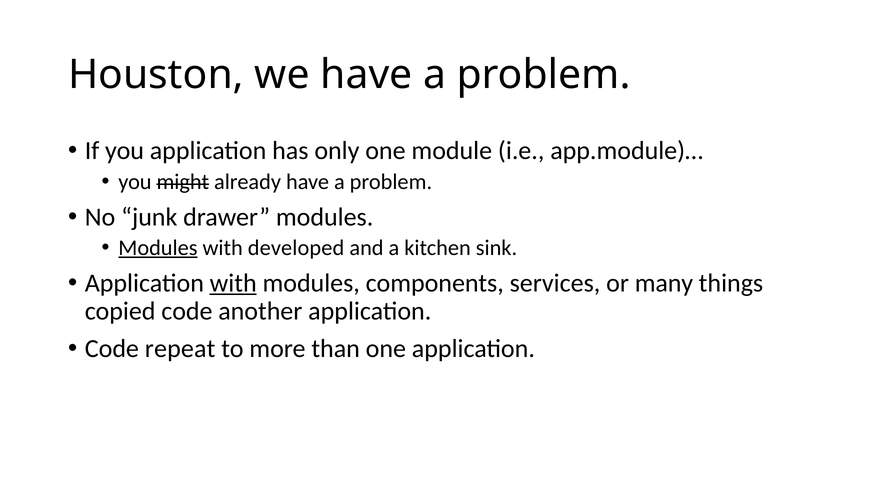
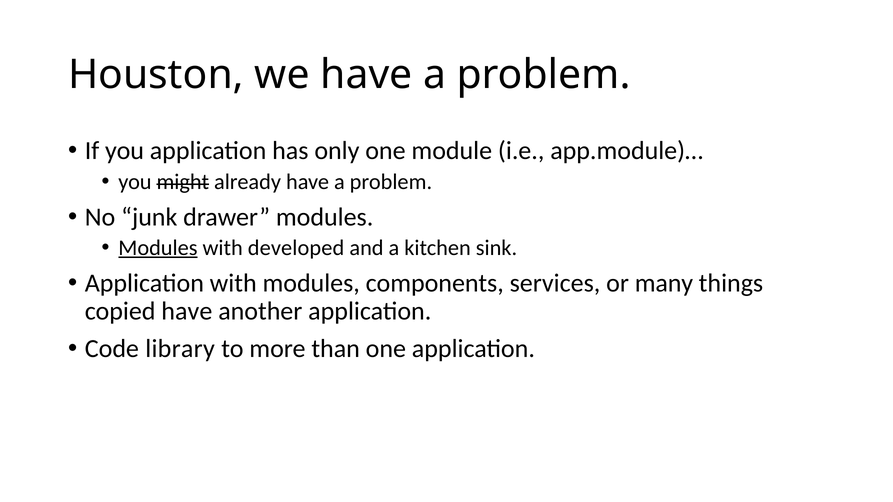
with underline: present -> none (233, 283)
copied code: code -> have (187, 311)
repeat: repeat -> library (180, 349)
